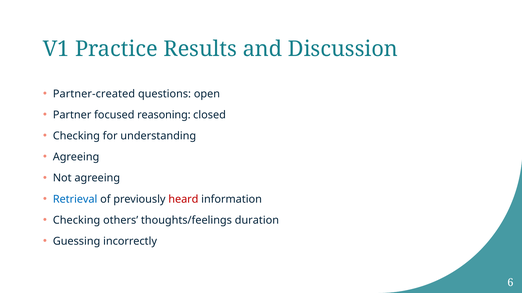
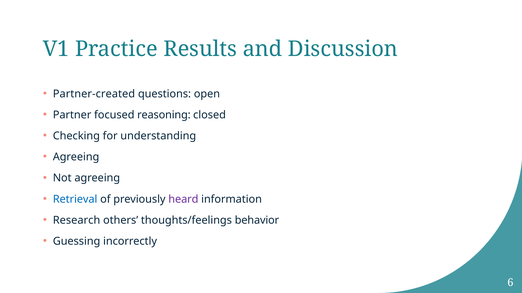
heard colour: red -> purple (183, 200)
Checking: Checking -> Research (77, 221)
duration: duration -> behavior (257, 221)
